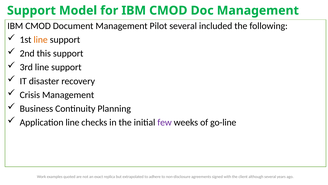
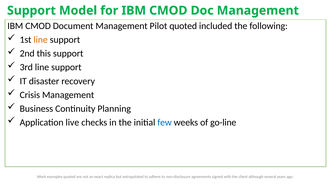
Pilot several: several -> quoted (183, 26)
Application line: line -> live (72, 122)
few colour: purple -> blue (165, 122)
